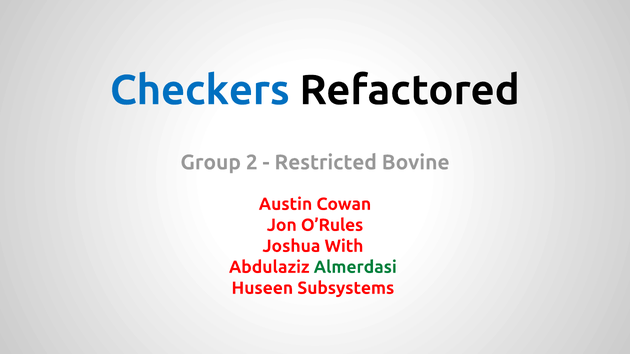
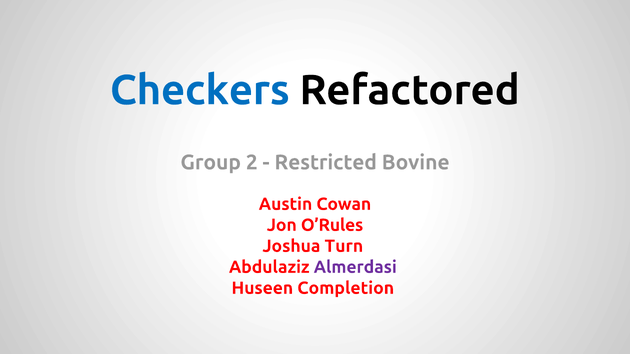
With: With -> Turn (344, 246)
Almerdasi colour: green -> purple (355, 267)
Subsystems: Subsystems -> Completion (346, 288)
